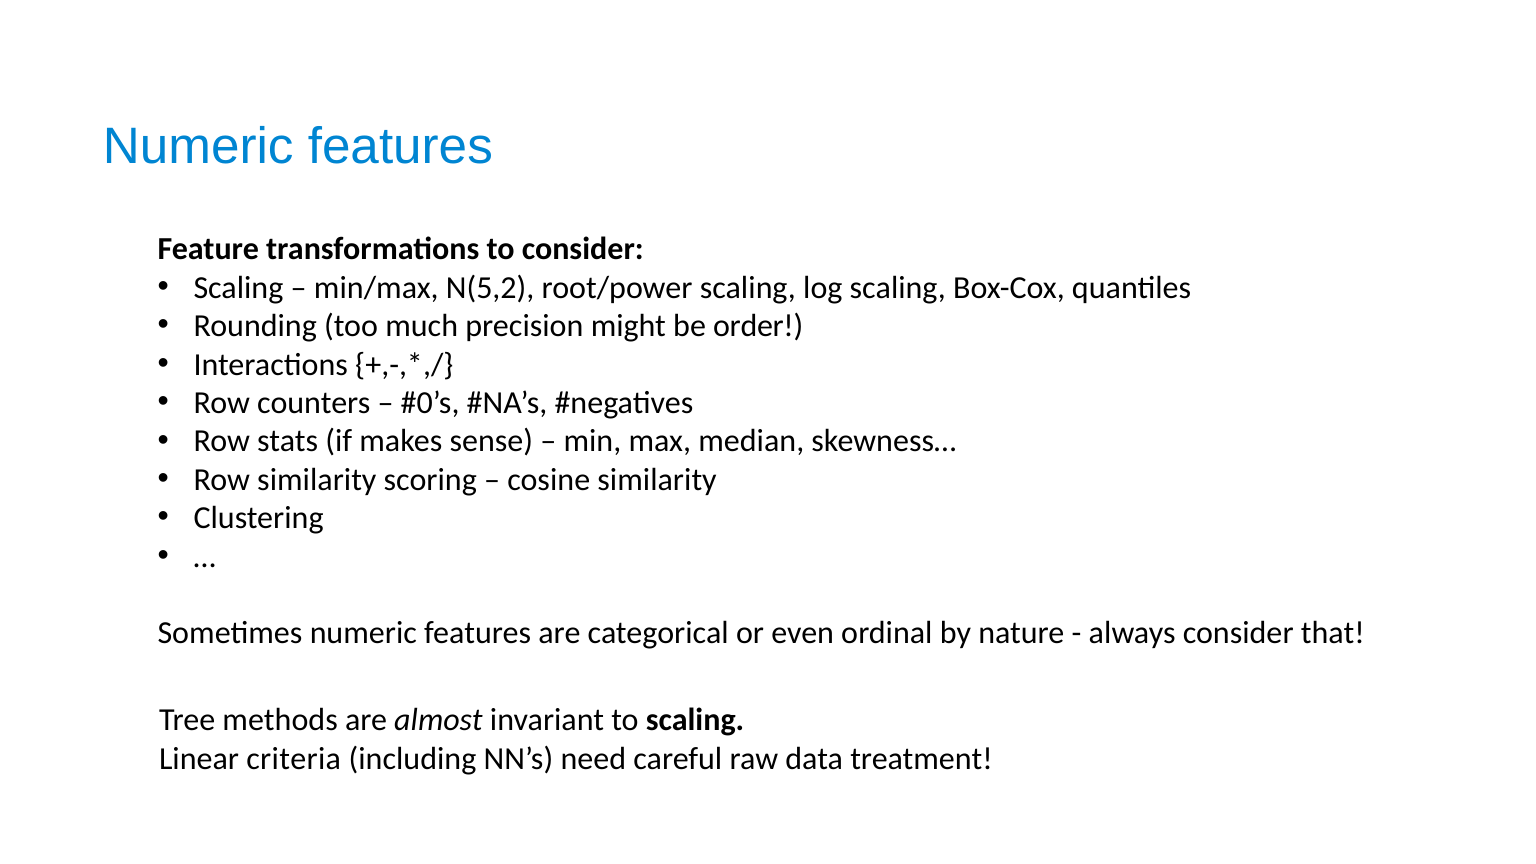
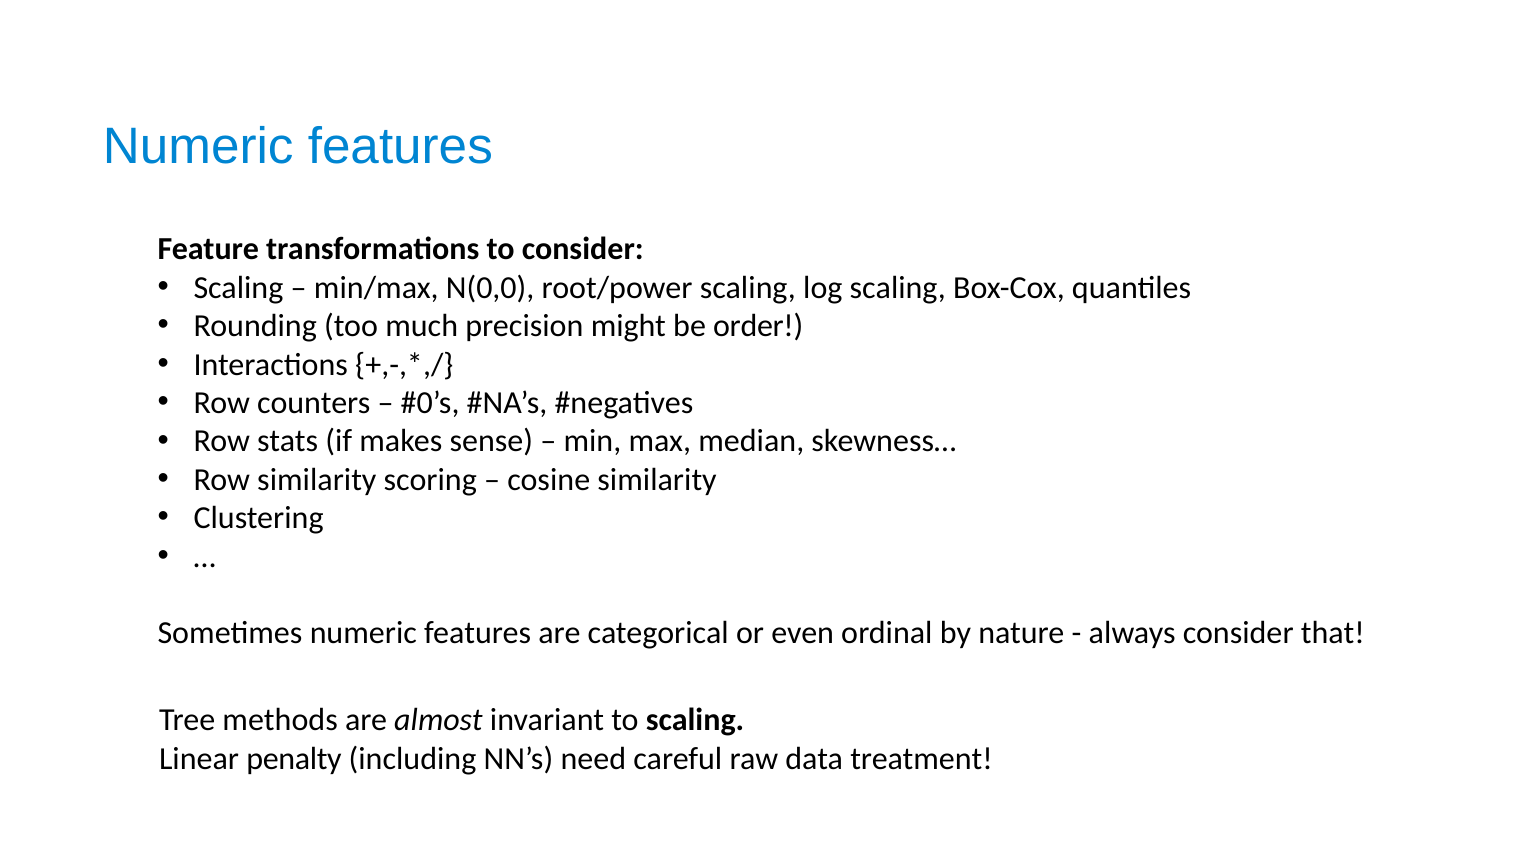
N(5,2: N(5,2 -> N(0,0 (490, 288)
criteria: criteria -> penalty (294, 759)
